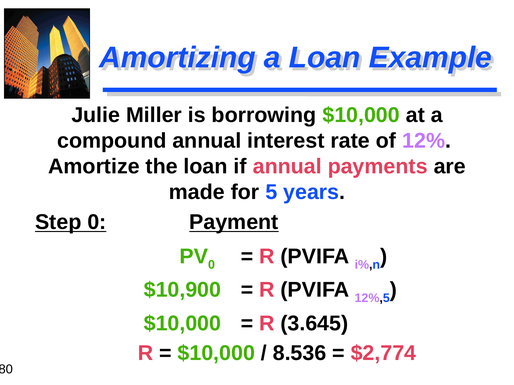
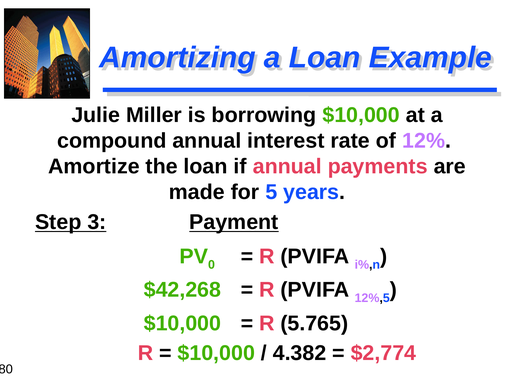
Step 0: 0 -> 3 (97, 222)
$10,900: $10,900 -> $42,268 (182, 290)
3.645: 3.645 -> 5.765 (314, 324)
8.536: 8.536 -> 4.382 (300, 354)
